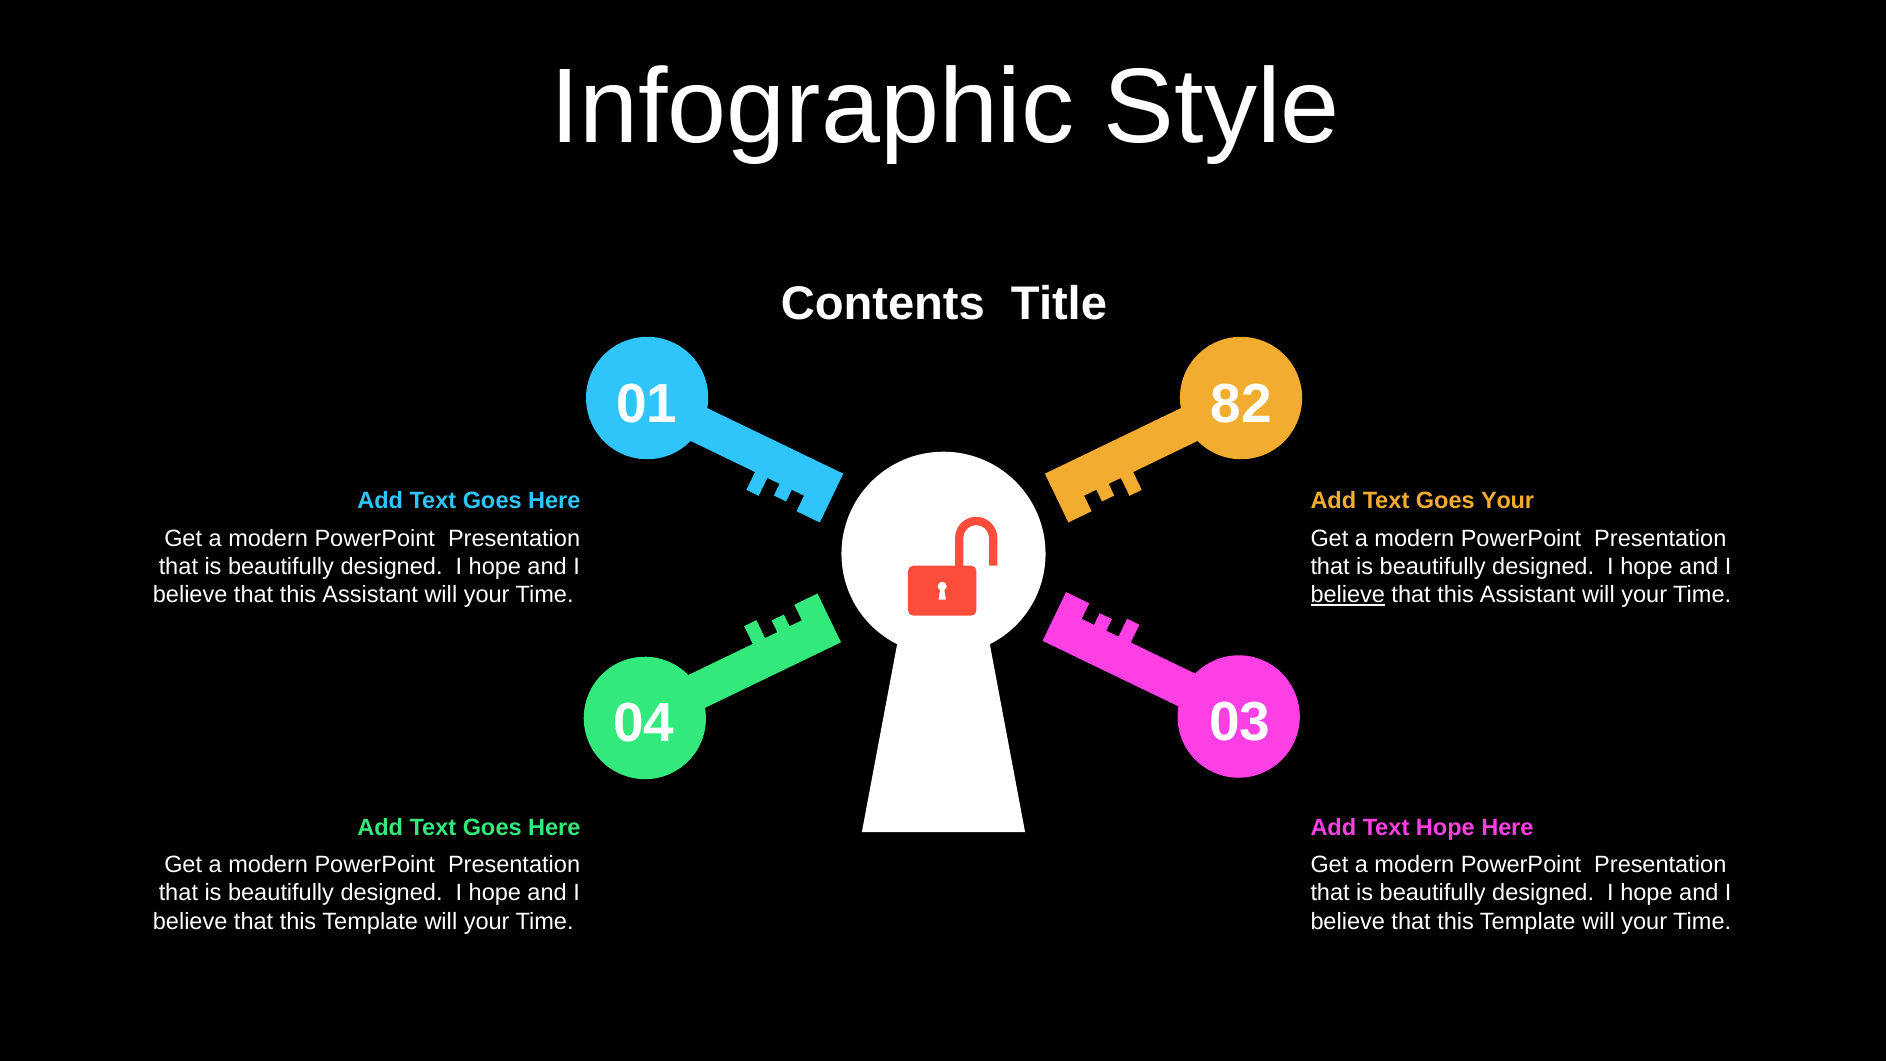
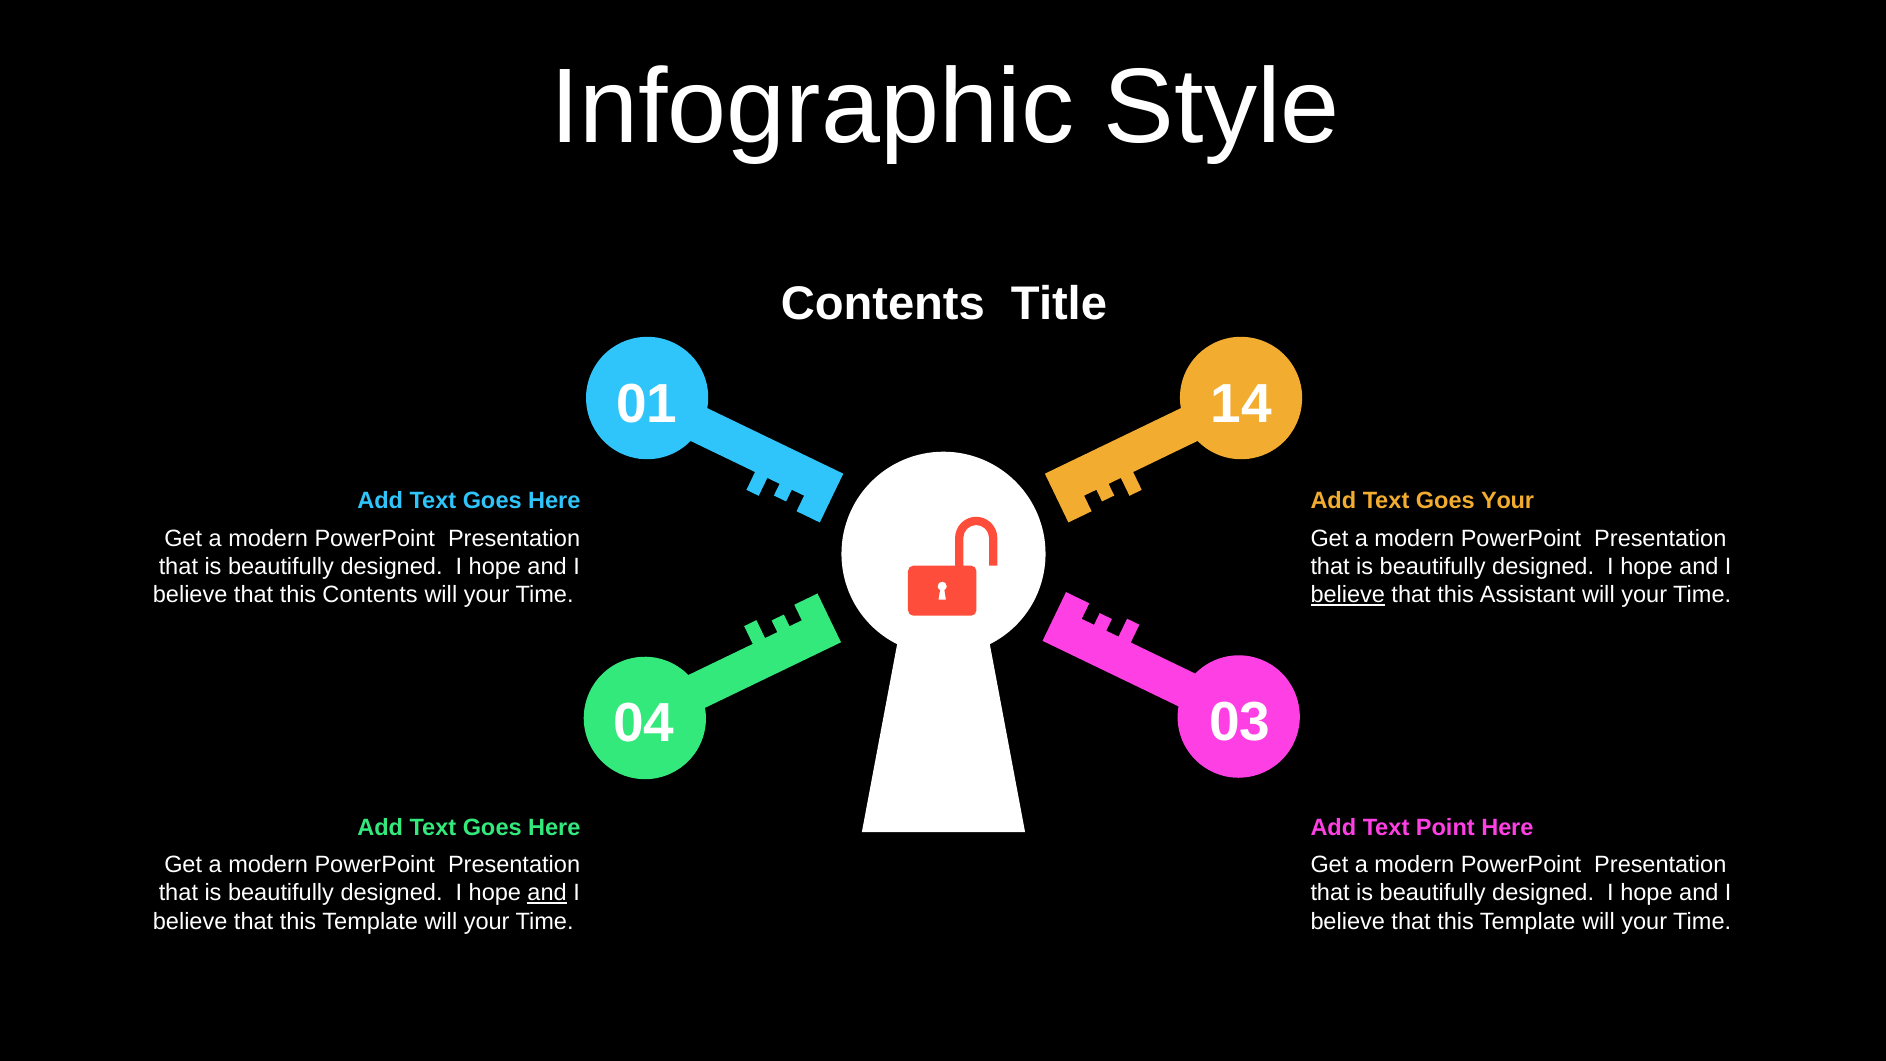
82: 82 -> 14 (1241, 404)
Assistant: Assistant -> Contents (370, 595)
Text Hope: Hope -> Point (1445, 827)
and underline: none -> present (547, 893)
